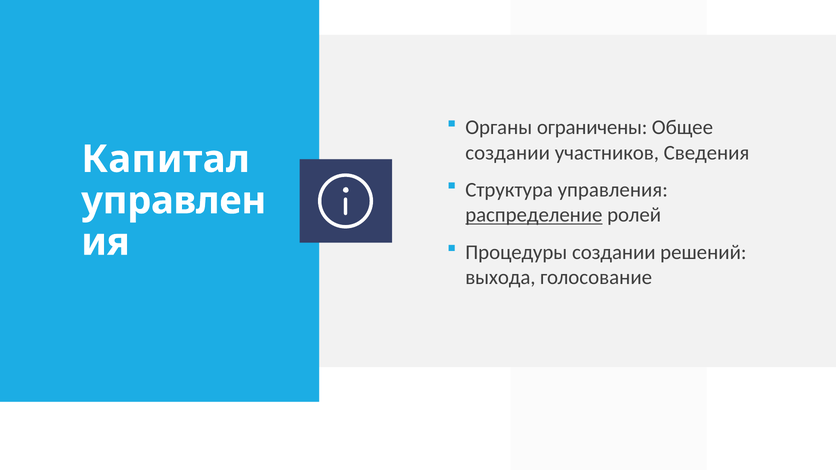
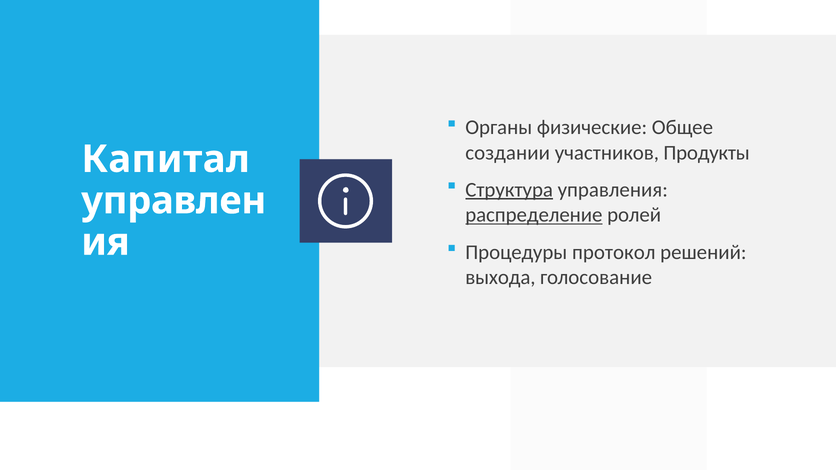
ограничены: ограничены -> физические (592, 128)
Сведения: Сведения -> Продукты (707, 153)
Структура underline: none -> present (509, 190)
Процедуры создании: создании -> протокол (614, 252)
